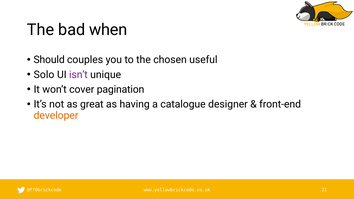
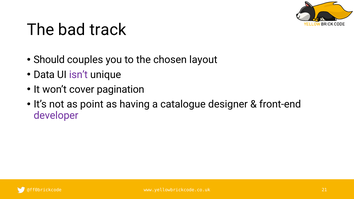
when: when -> track (108, 30)
useful: useful -> layout (203, 60)
Solo: Solo -> Data (44, 75)
great: great -> point (92, 104)
developer colour: orange -> purple (56, 116)
